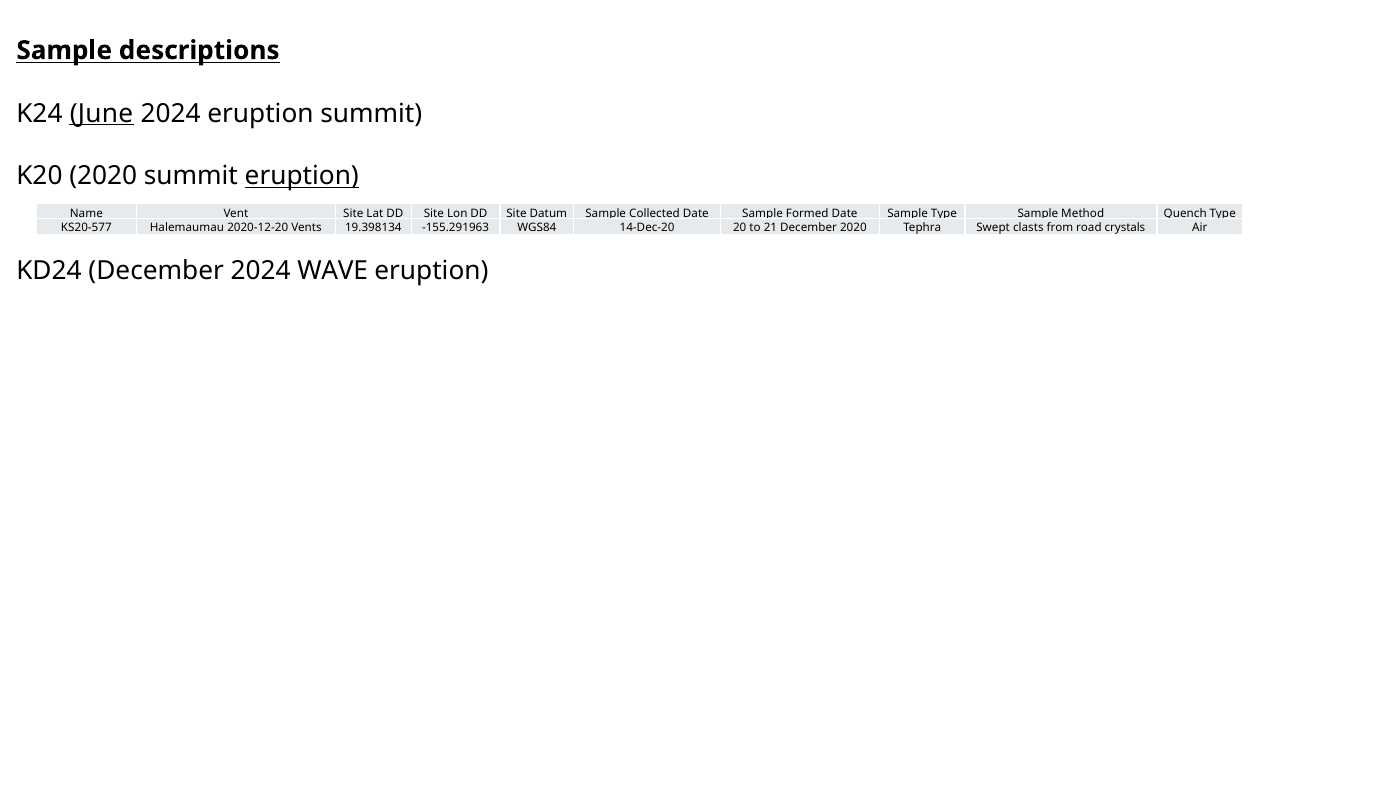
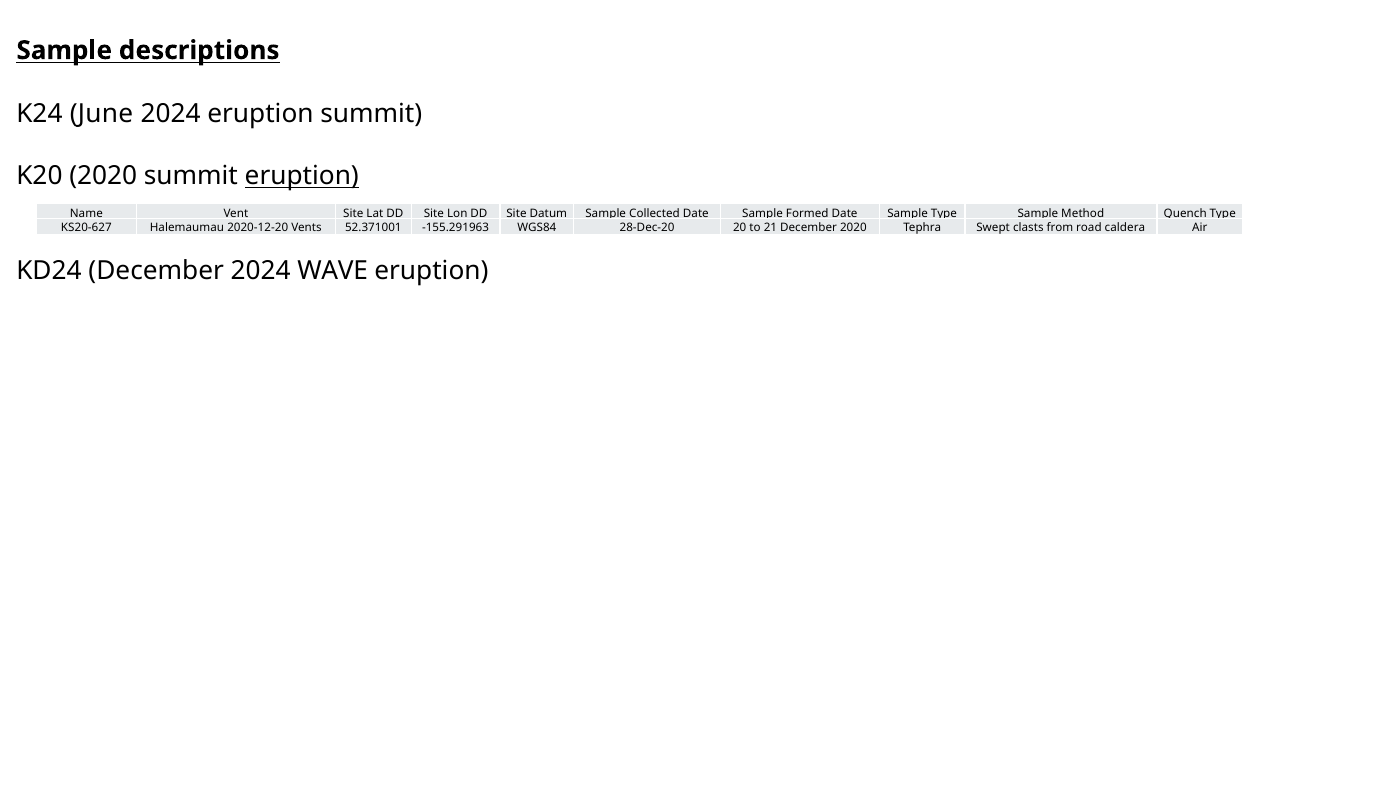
June underline: present -> none (101, 113)
KS20-577: KS20-577 -> KS20-627 (86, 228)
19.398134: 19.398134 -> 52.371001 (373, 228)
14-Dec-20: 14-Dec-20 -> 28-Dec-20 (647, 228)
crystals: crystals -> caldera (1125, 228)
